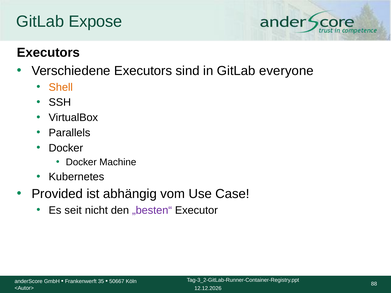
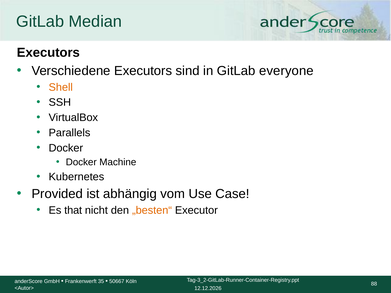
Expose: Expose -> Median (95, 21)
seit: seit -> that (73, 210)
„besten“ colour: purple -> orange (152, 210)
